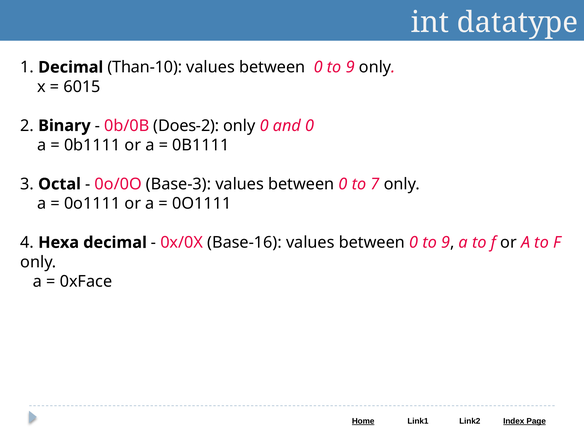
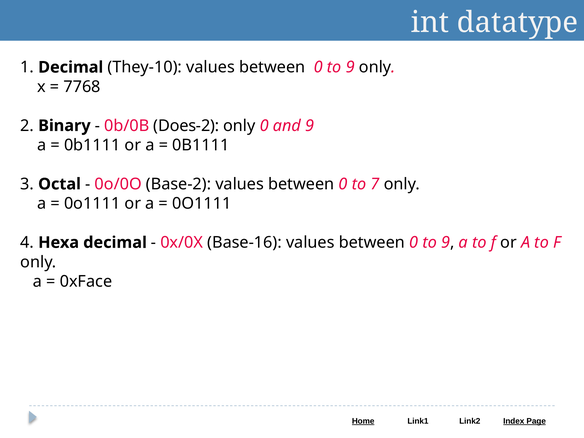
Than-10: Than-10 -> They-10 (145, 67)
6015: 6015 -> 7768 (82, 87)
and 0: 0 -> 9 (310, 126)
Base-3: Base-3 -> Base-2 (179, 184)
